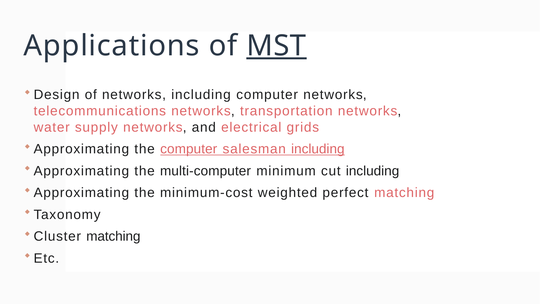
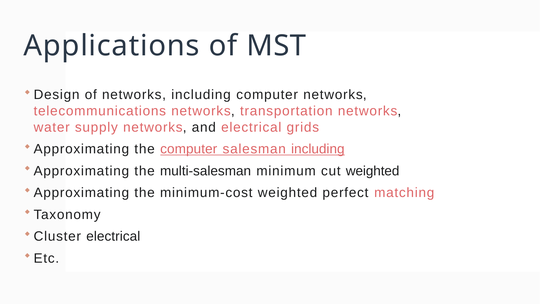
MST underline: present -> none (276, 46)
multi-computer: multi-computer -> multi-salesman (206, 171)
cut including: including -> weighted (373, 171)
matching: matching -> electrical (113, 236)
